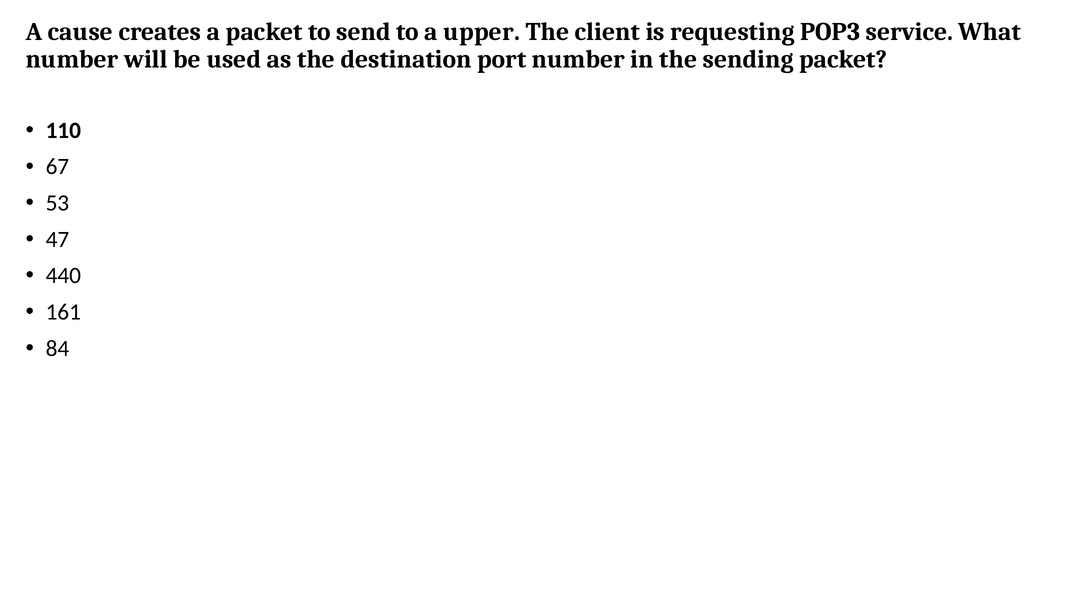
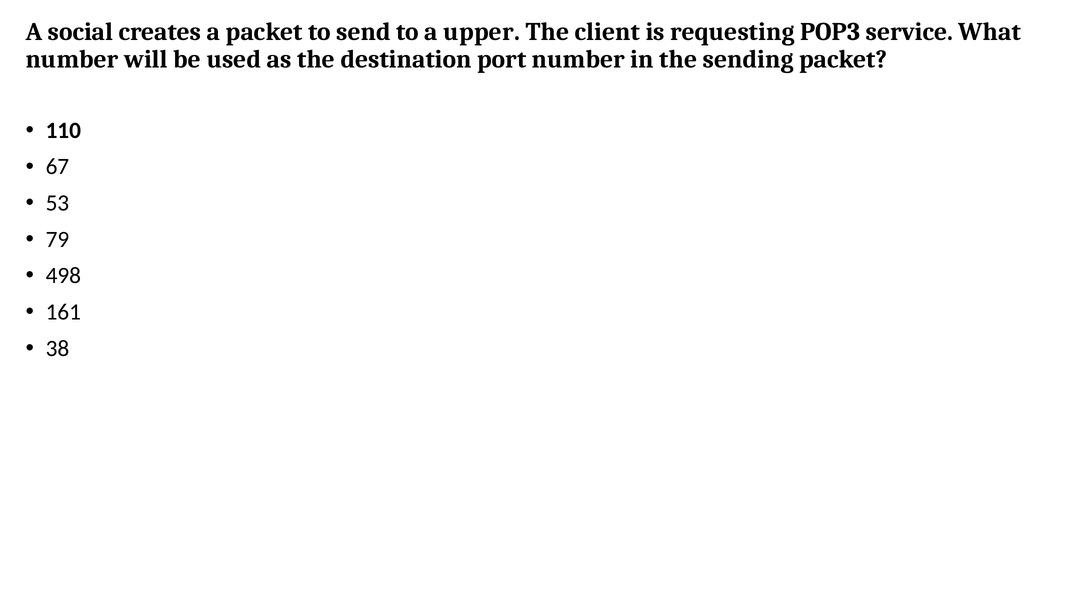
cause: cause -> social (81, 32)
47: 47 -> 79 (57, 239)
440: 440 -> 498 (63, 276)
84: 84 -> 38 (57, 348)
